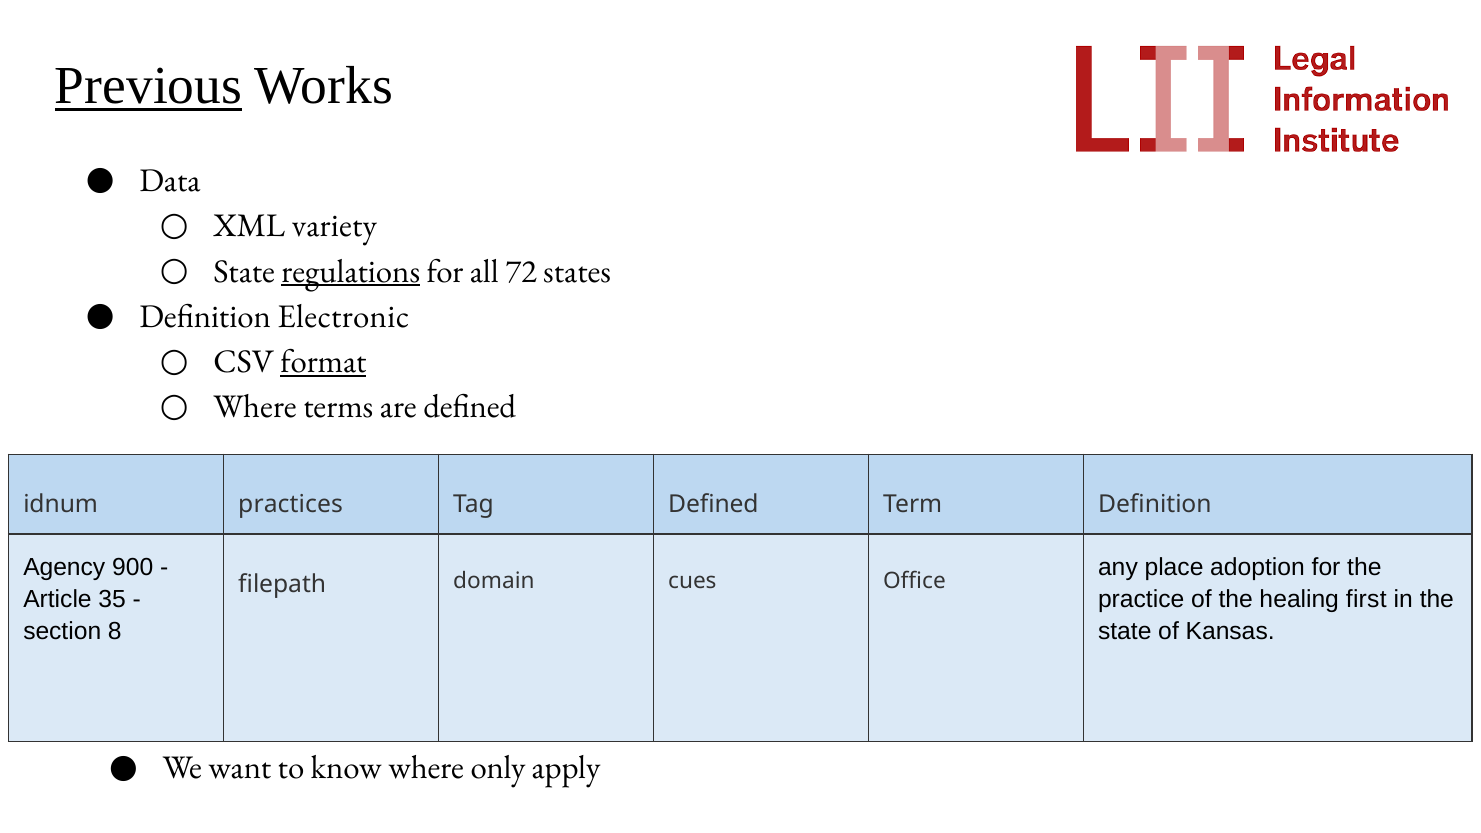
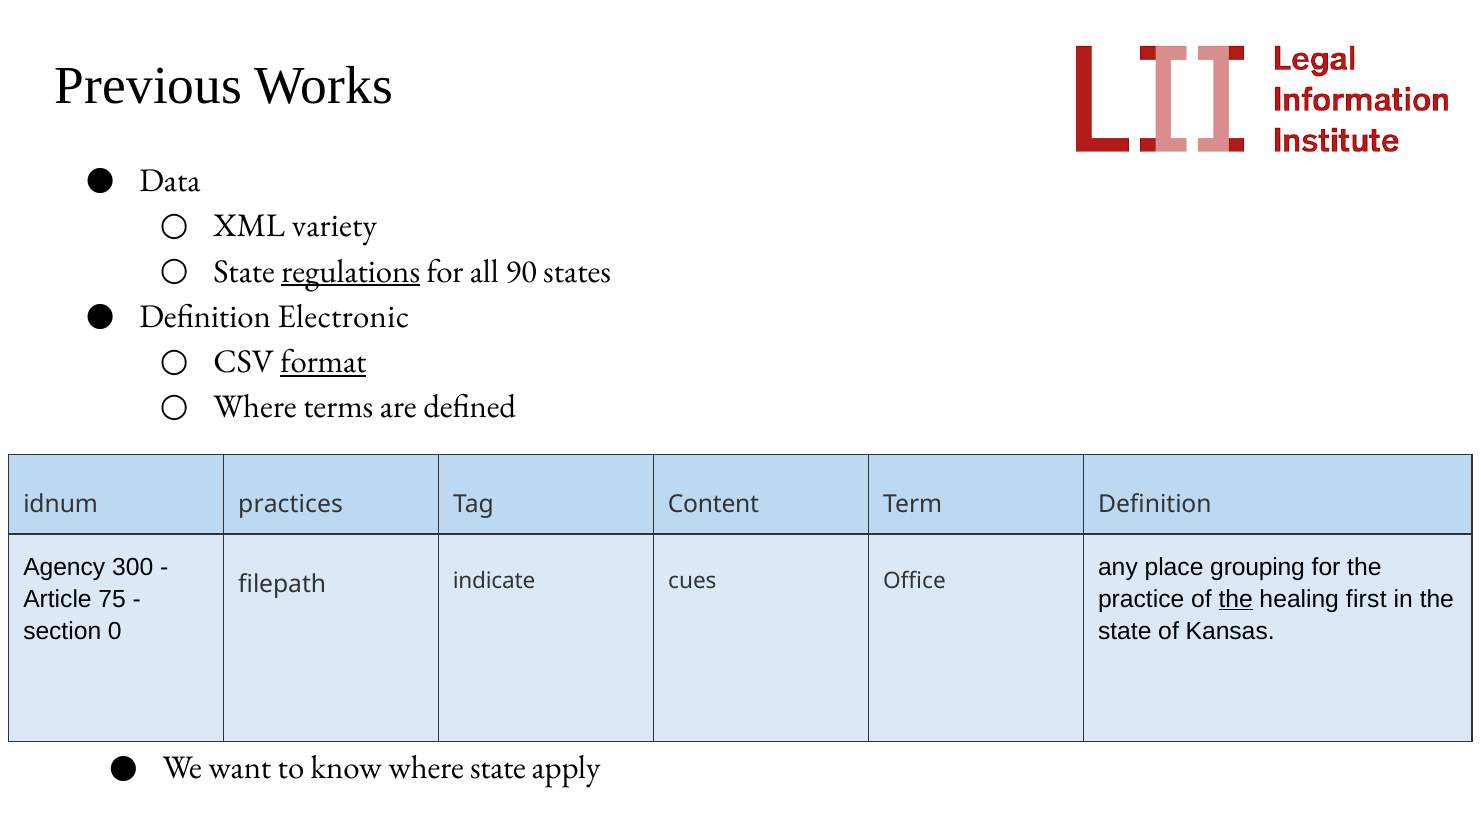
Previous underline: present -> none (149, 86)
72: 72 -> 90 (521, 271)
Tag Defined: Defined -> Content (713, 504)
900: 900 -> 300 (133, 567)
adoption: adoption -> grouping (1258, 567)
domain: domain -> indicate (494, 581)
35: 35 -> 75 (112, 599)
the underline: none -> present (1236, 599)
8: 8 -> 0 (115, 631)
where only: only -> state (498, 768)
